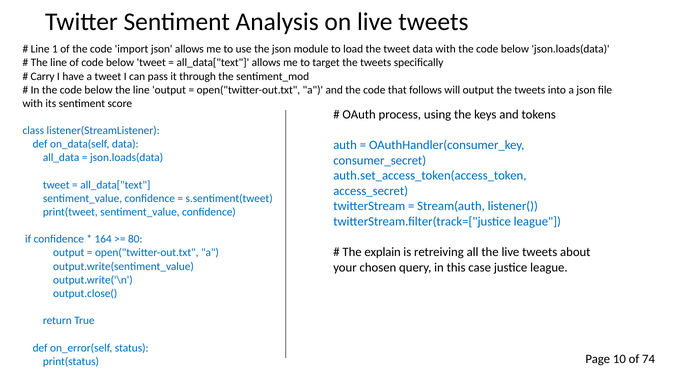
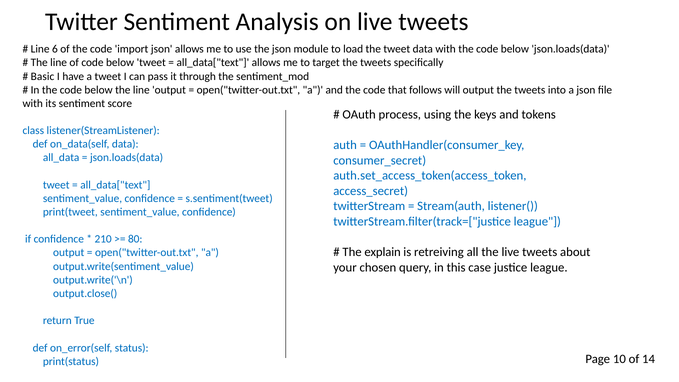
1: 1 -> 6 (55, 49)
Carry: Carry -> Basic (43, 76)
164: 164 -> 210 (103, 239)
74: 74 -> 14 (649, 359)
